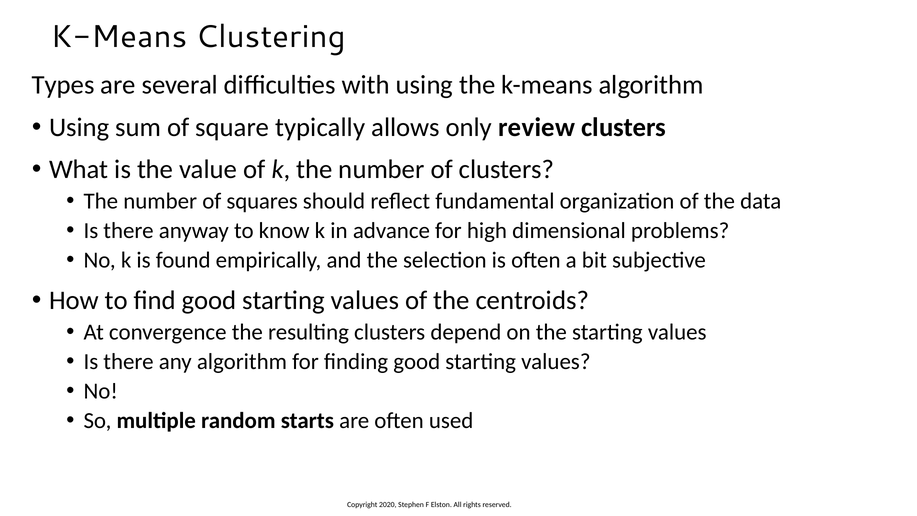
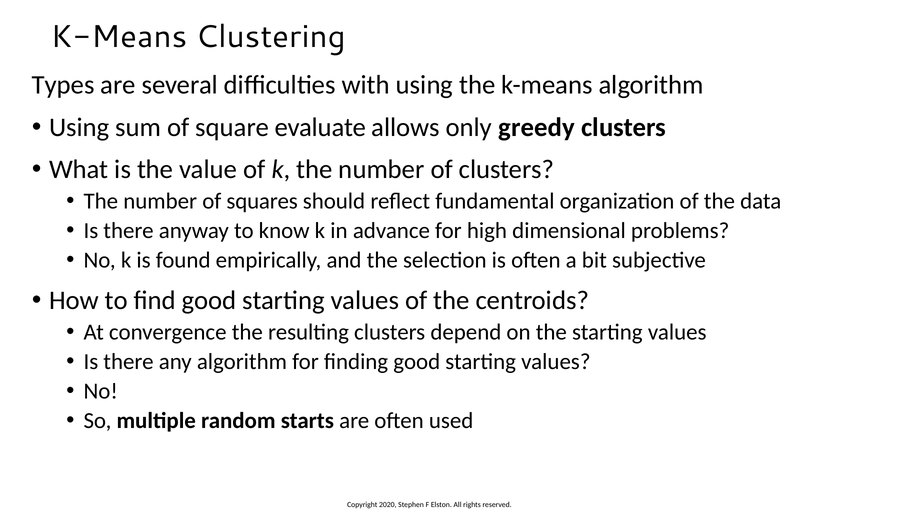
typically: typically -> evaluate (320, 127)
review: review -> greedy (537, 127)
